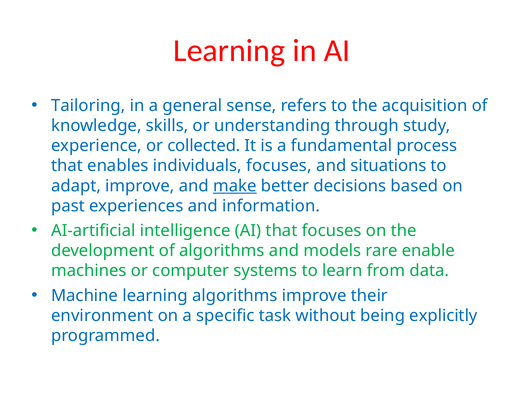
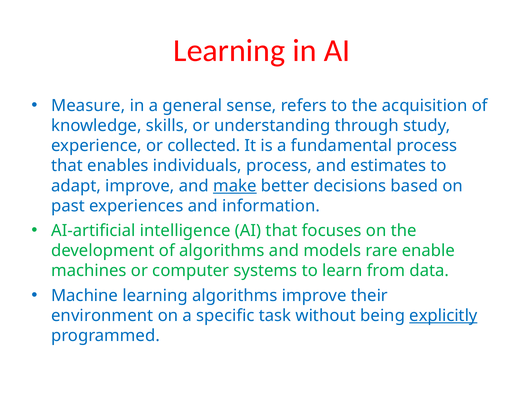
Tailoring: Tailoring -> Measure (88, 106)
individuals focuses: focuses -> process (279, 166)
situations: situations -> estimates (388, 166)
explicitly underline: none -> present (443, 316)
